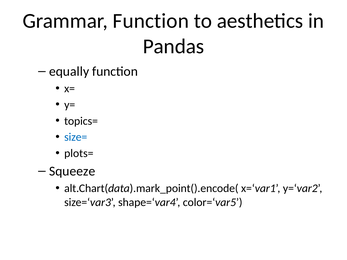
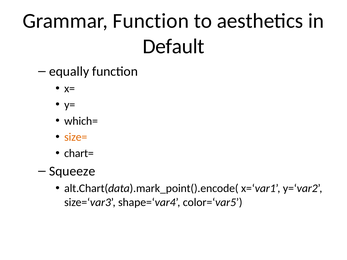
Pandas: Pandas -> Default (174, 46)
topics=: topics= -> which= (81, 121)
size= colour: blue -> orange (76, 137)
plots=: plots= -> chart= (79, 153)
